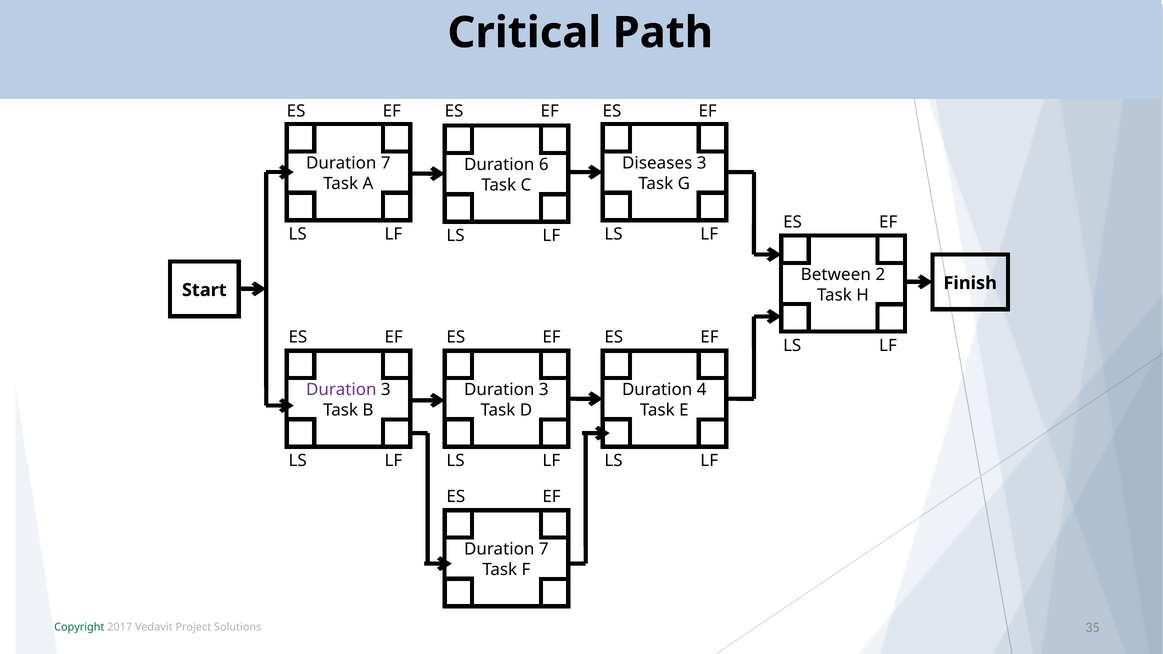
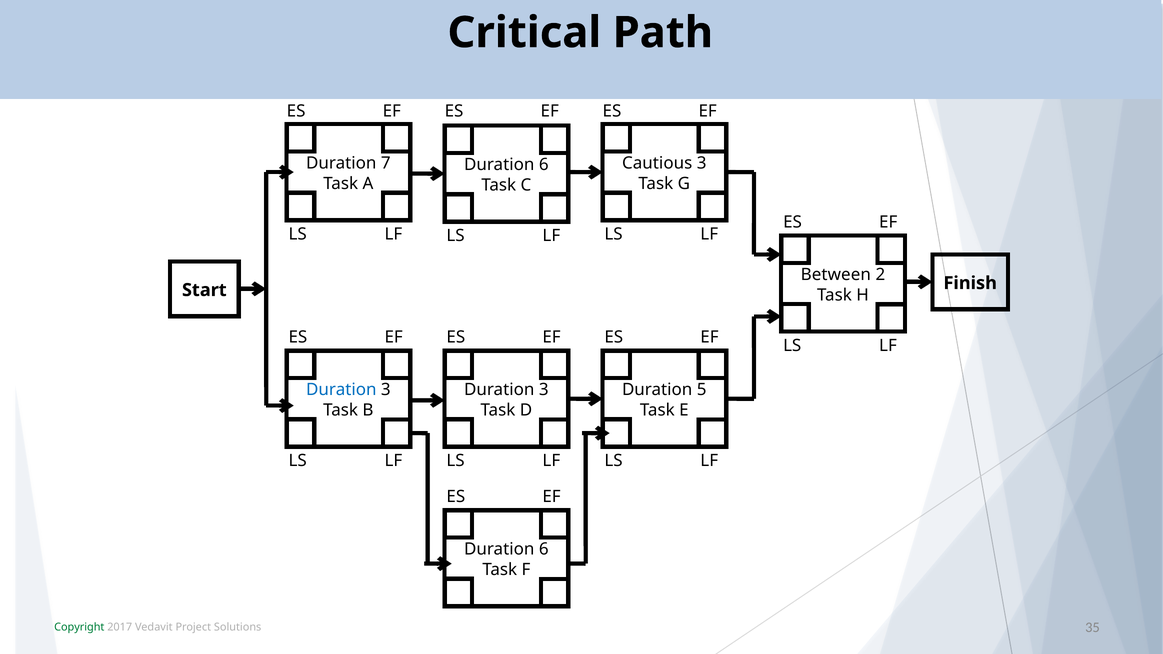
Diseases: Diseases -> Cautious (657, 163)
Duration colour: purple -> blue (341, 390)
4: 4 -> 5 (702, 390)
7: 7 -> 6 (544, 549)
